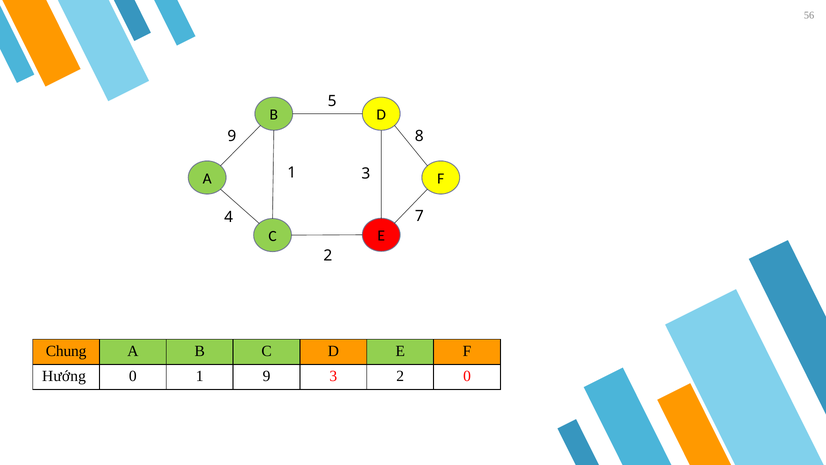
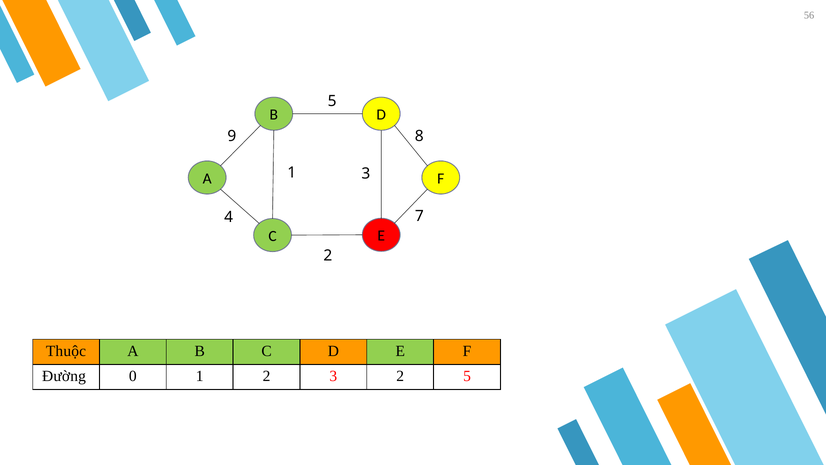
Chung: Chung -> Thuộc (66, 351)
Hướng: Hướng -> Đường (64, 376)
1 9: 9 -> 2 (267, 376)
2 0: 0 -> 5 (467, 376)
